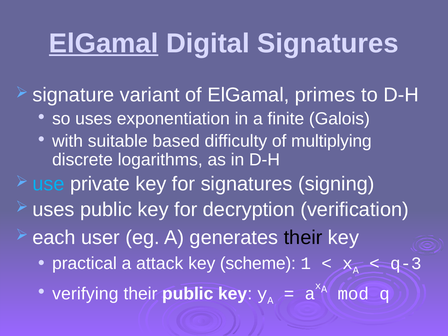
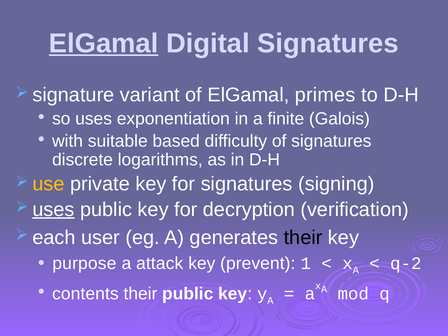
of multiplying: multiplying -> signatures (331, 141)
use colour: light blue -> yellow (49, 184)
uses underline: none -> present (54, 209)
practical: practical -> purpose (84, 263)
scheme: scheme -> prevent (258, 263)
q-3: q-3 -> q-2 (406, 263)
verifying: verifying -> contents (85, 294)
